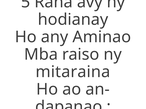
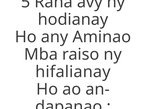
mitaraina: mitaraina -> hifalianay (73, 72)
